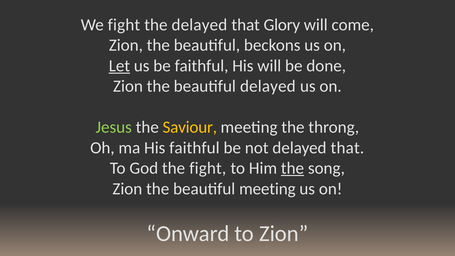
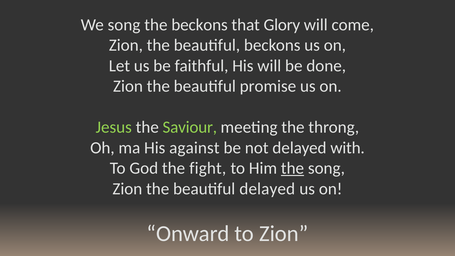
We fight: fight -> song (124, 25)
the delayed: delayed -> beckons (200, 25)
Let underline: present -> none (119, 66)
beautiful delayed: delayed -> promise (268, 86)
Saviour colour: yellow -> light green (190, 127)
His faithful: faithful -> against (194, 148)
not delayed that: that -> with (348, 148)
beautiful meeting: meeting -> delayed (267, 189)
